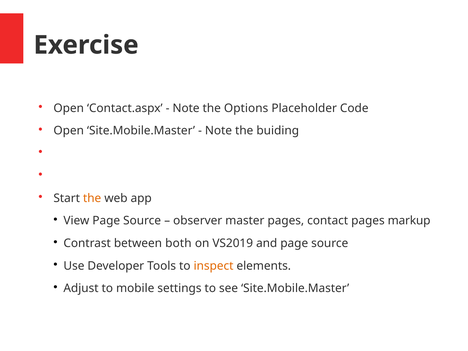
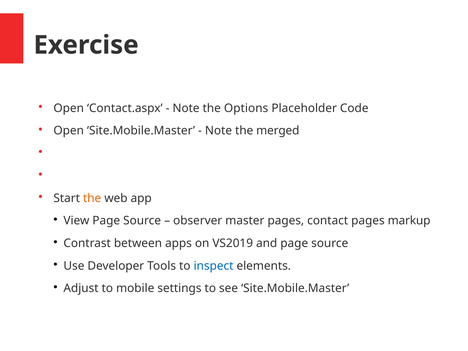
buiding: buiding -> merged (278, 131)
both: both -> apps (178, 243)
inspect colour: orange -> blue (214, 266)
